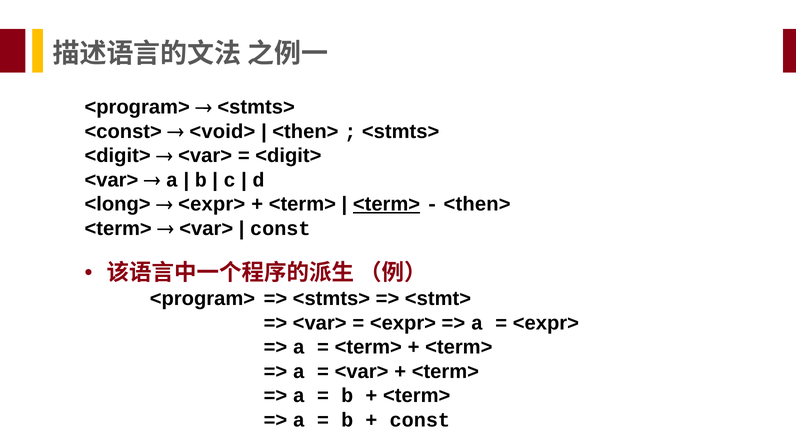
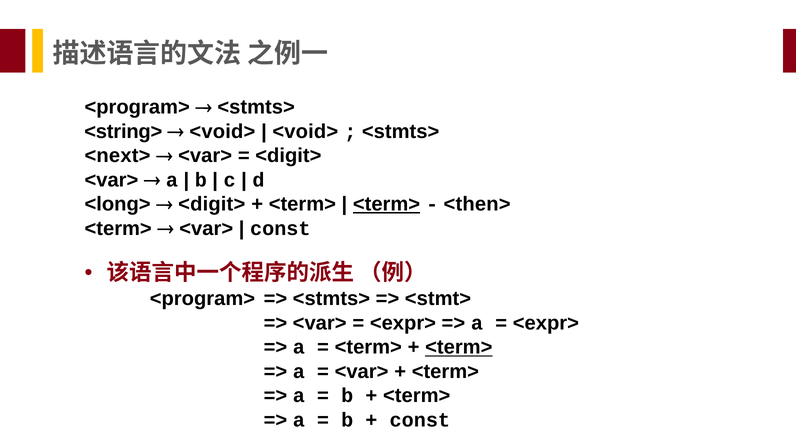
<const>: <const> -> <string> (123, 131)
<then>: <then> -> <void> (305, 131)
<digit>: <digit> -> <next> (117, 156)
<expr>: <expr> -> <digit> (212, 204)
<term> underline: none -> present (459, 347)
